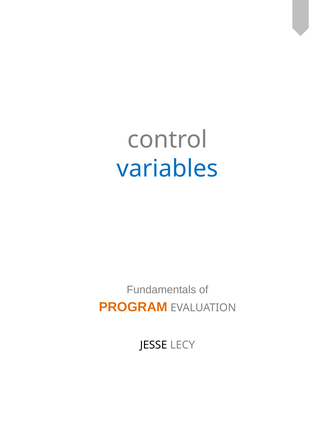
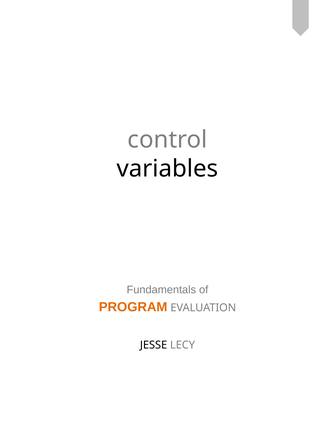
variables colour: blue -> black (167, 168)
